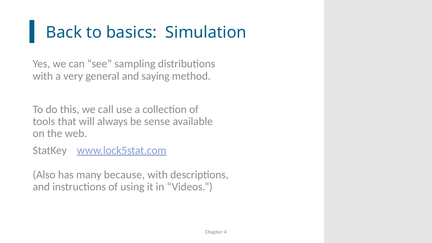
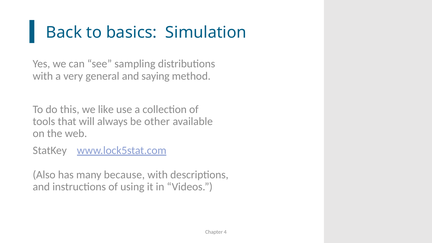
call: call -> like (106, 109)
sense: sense -> other (157, 121)
